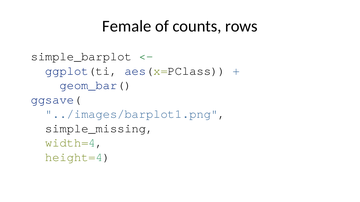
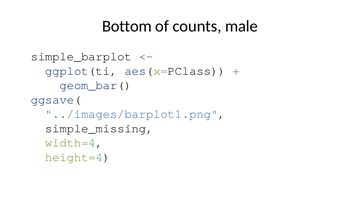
Female: Female -> Bottom (127, 26)
rows: rows -> male (241, 26)
